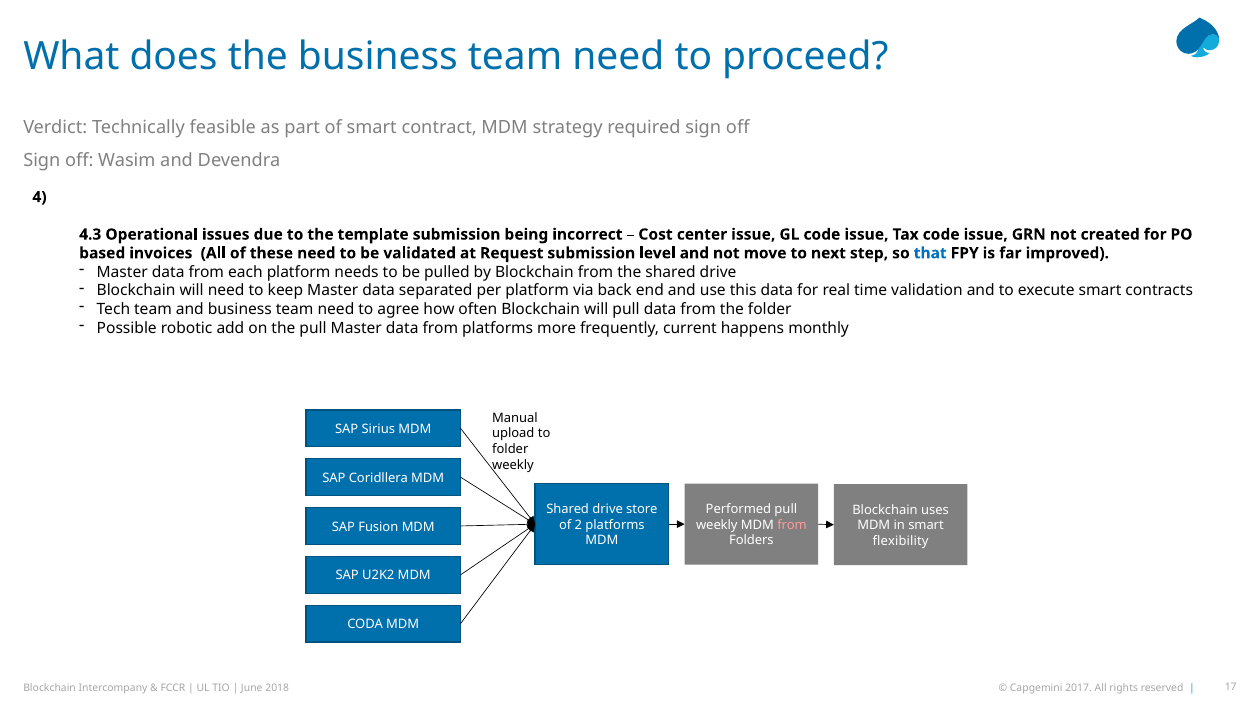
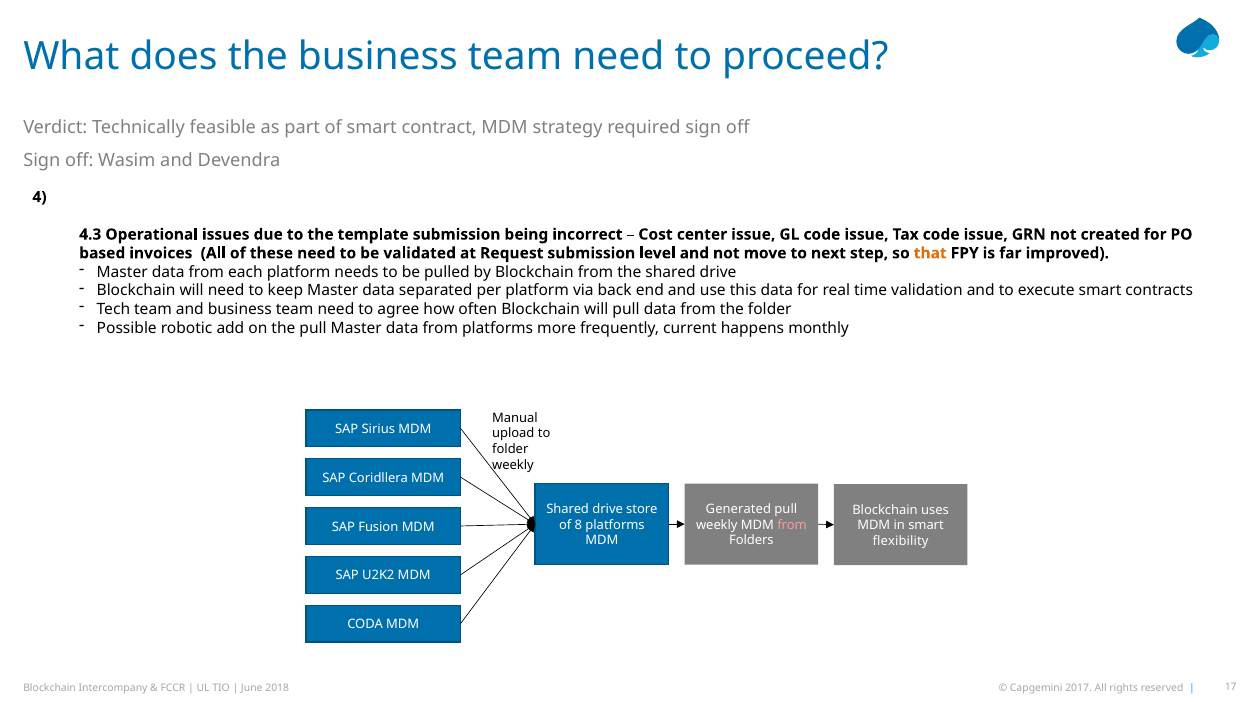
that colour: blue -> orange (930, 253)
Performed: Performed -> Generated (738, 509)
2: 2 -> 8 (578, 525)
